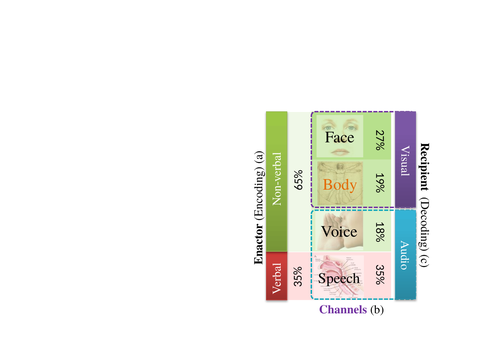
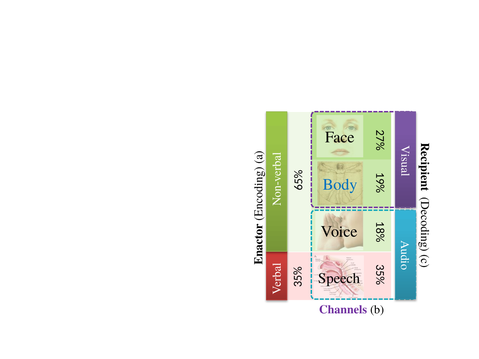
Body colour: orange -> blue (340, 185)
